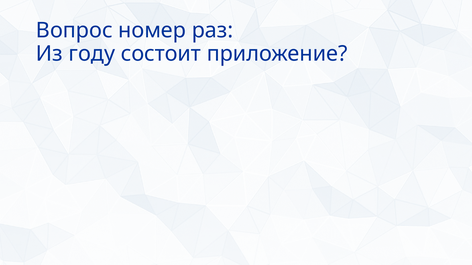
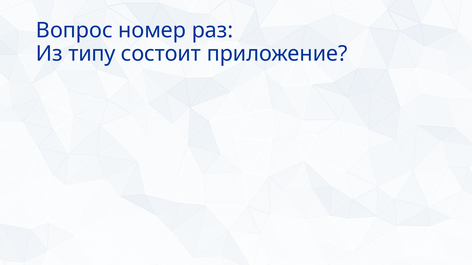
году: году -> типу (92, 54)
